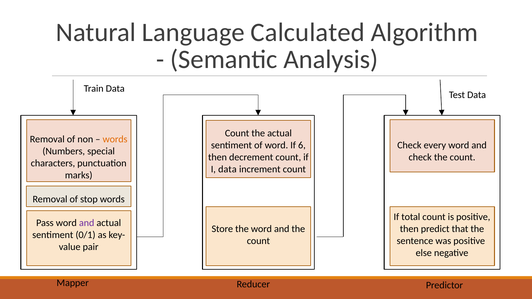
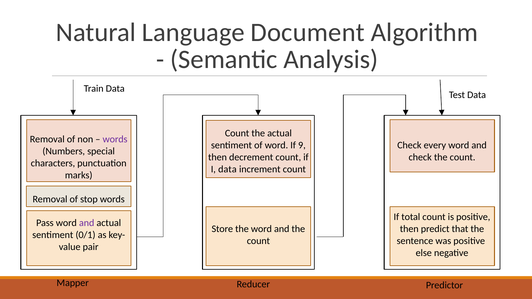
Calculated: Calculated -> Document (308, 32)
words colour: orange -> purple (115, 139)
6: 6 -> 9 (302, 145)
